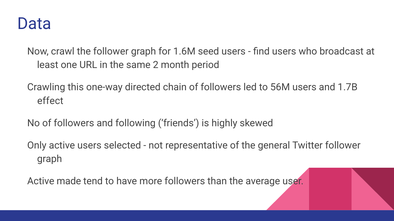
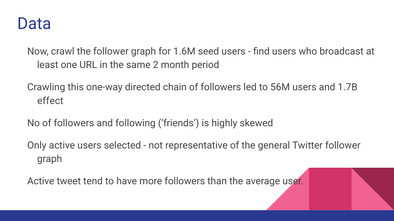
made: made -> tweet (69, 182)
